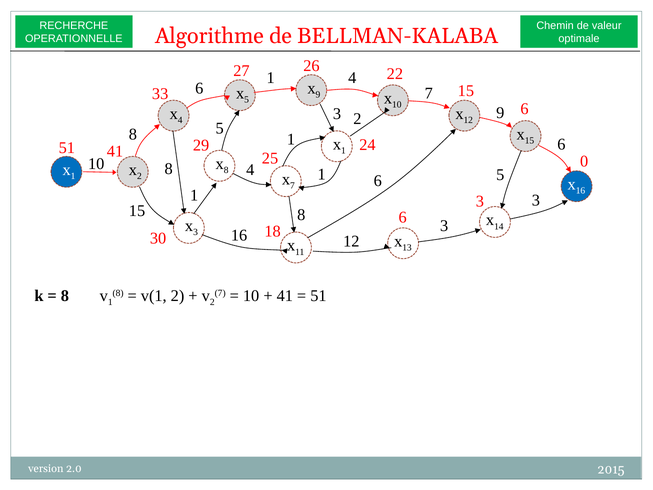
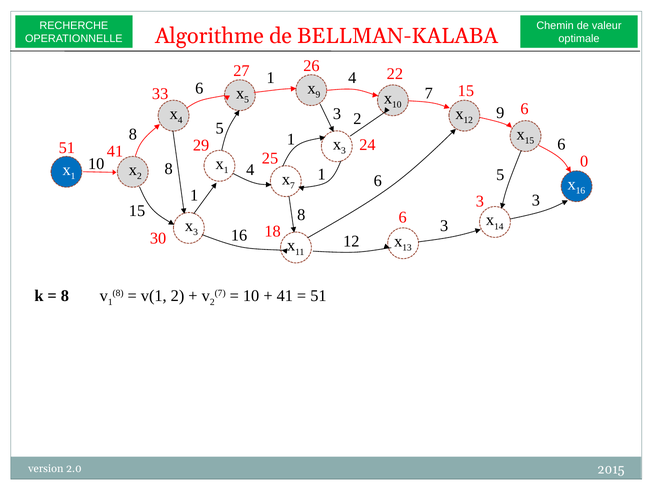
1: 1 -> 3 (343, 151)
8: 8 -> 1 (226, 170)
